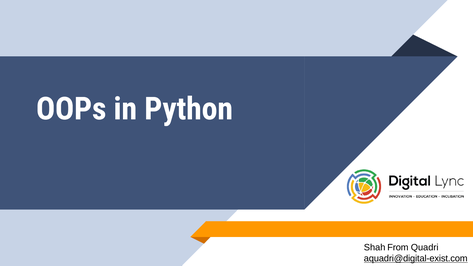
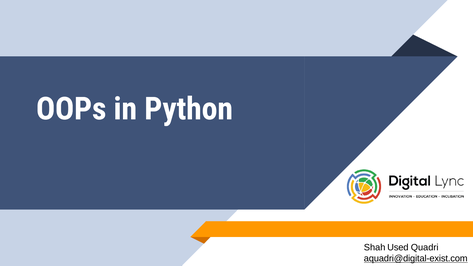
From: From -> Used (398, 247)
